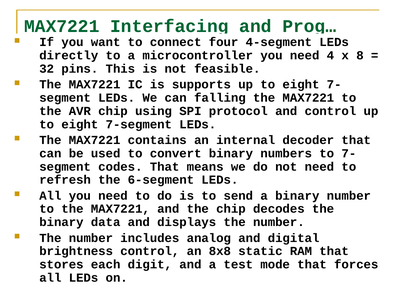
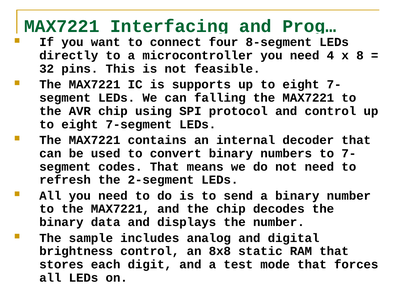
4-segment: 4-segment -> 8-segment (279, 42)
6-segment: 6-segment -> 2-segment (161, 180)
number: number -> sample (91, 238)
